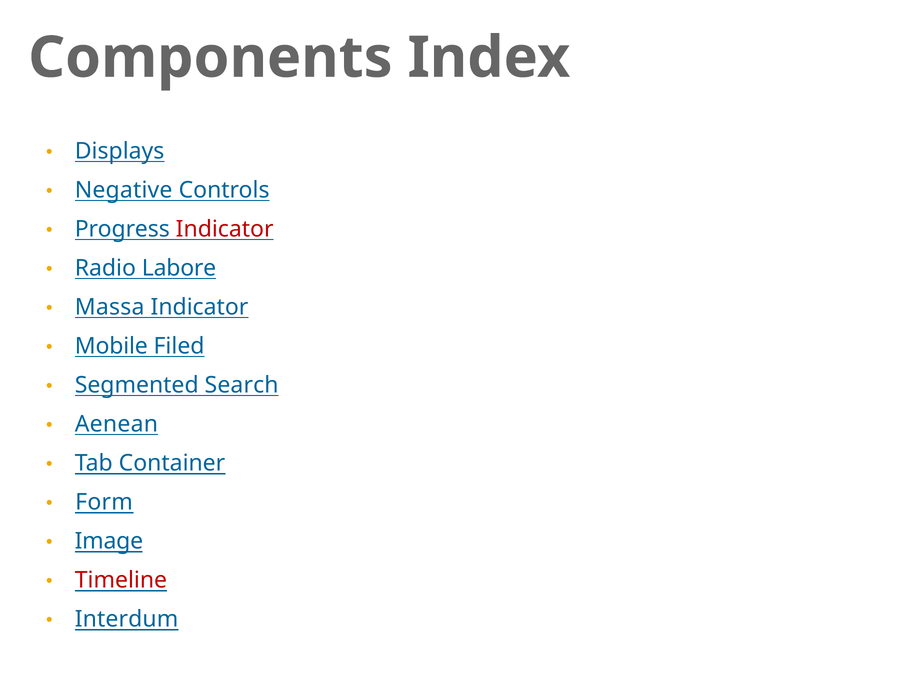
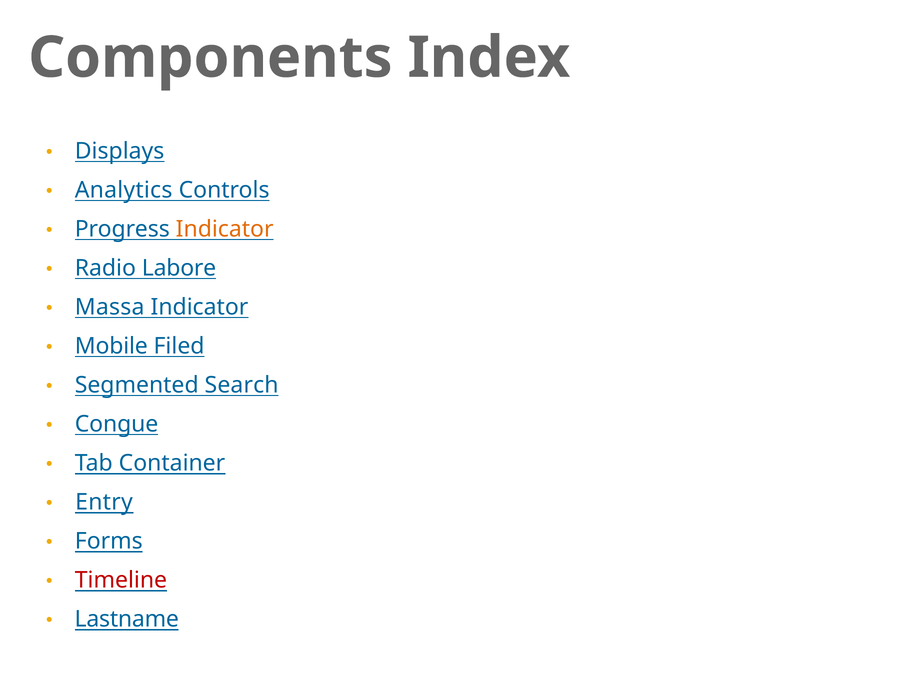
Negative: Negative -> Analytics (124, 190)
Indicator colour: red -> orange (225, 229)
Aenean: Aenean -> Congue (117, 424)
Form: Form -> Entry (104, 502)
Image: Image -> Forms (109, 541)
Interdum: Interdum -> Lastname (127, 619)
